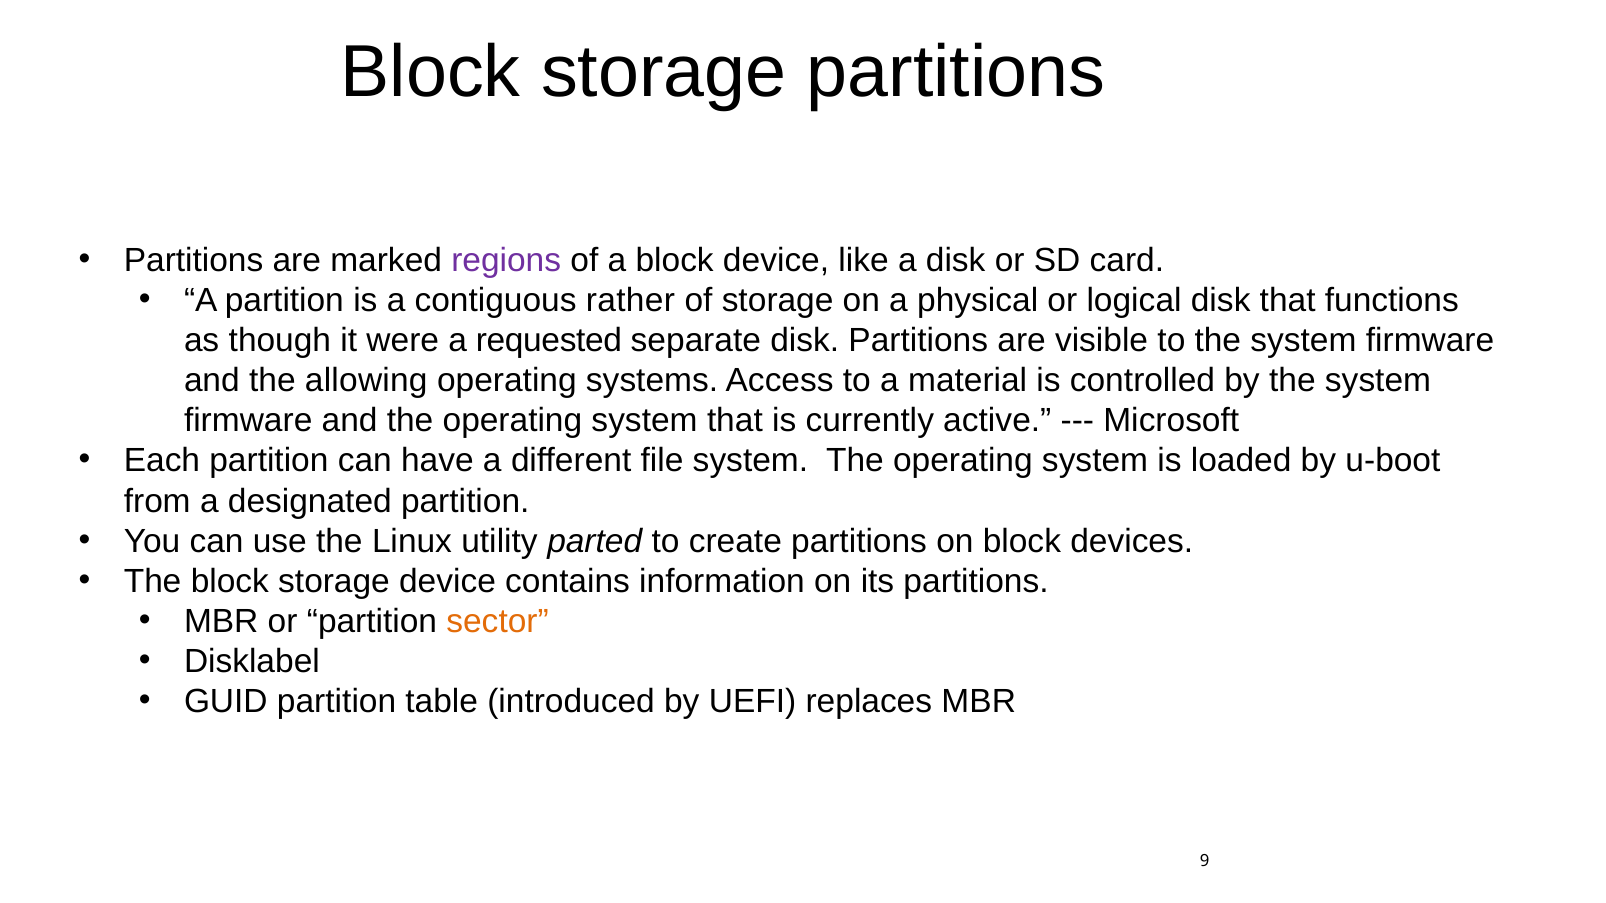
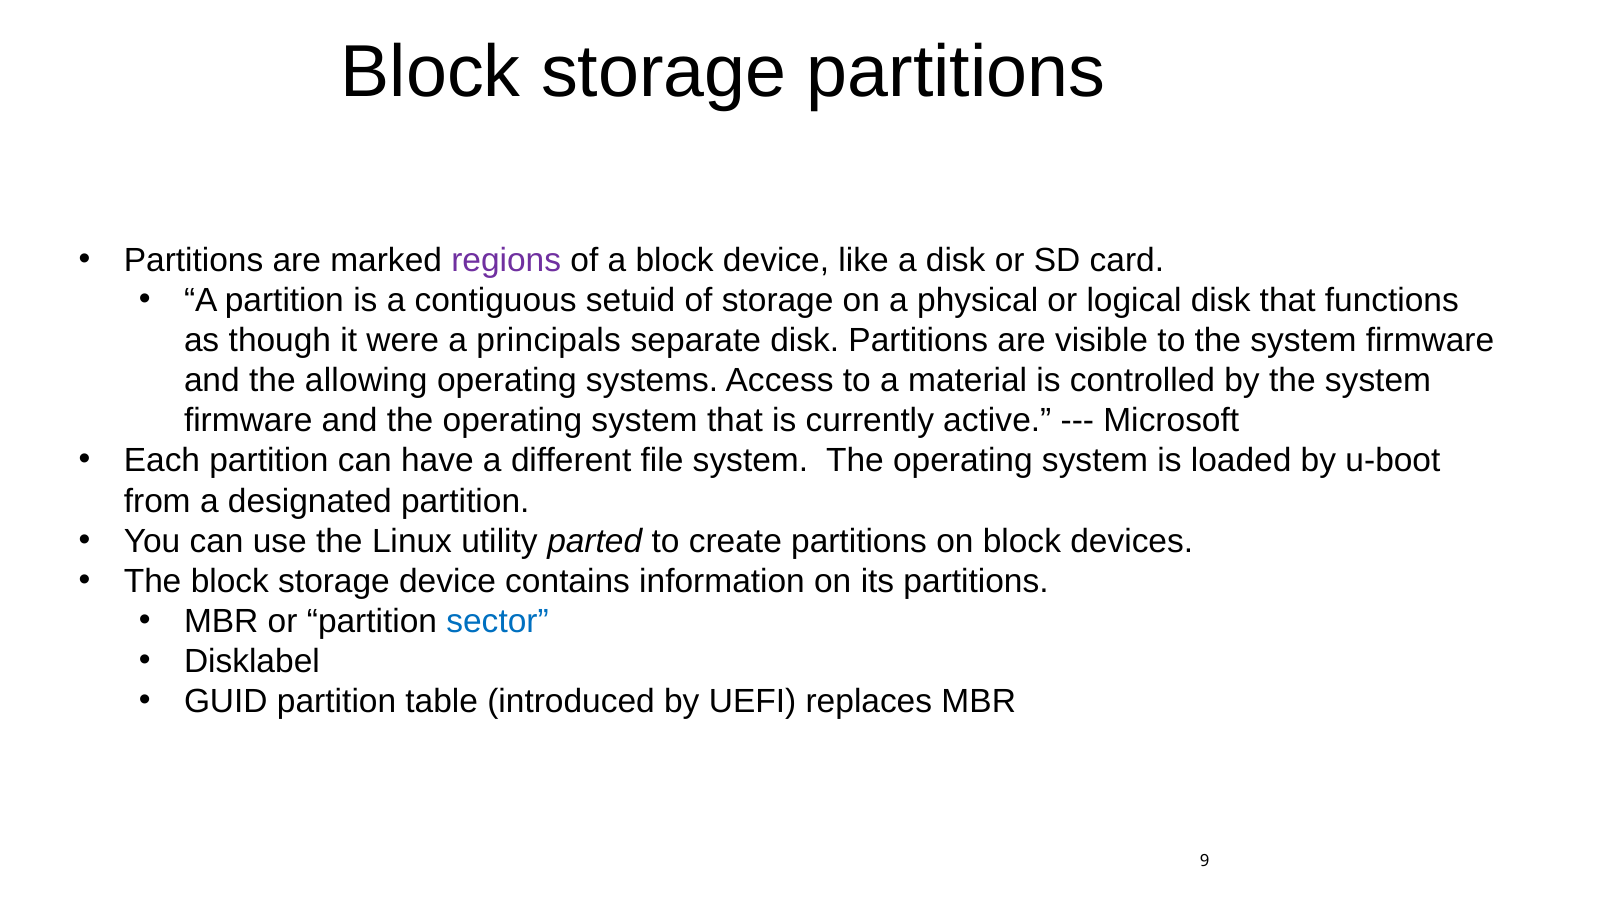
rather: rather -> setuid (631, 300)
requested: requested -> principals (549, 341)
sector colour: orange -> blue (498, 622)
